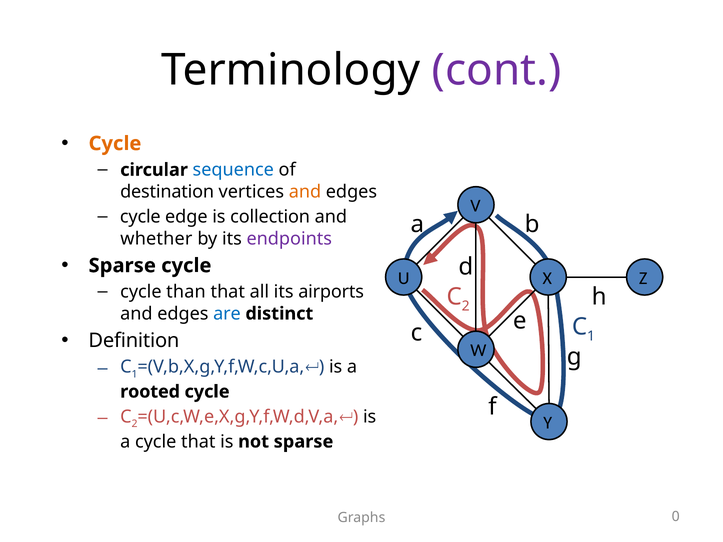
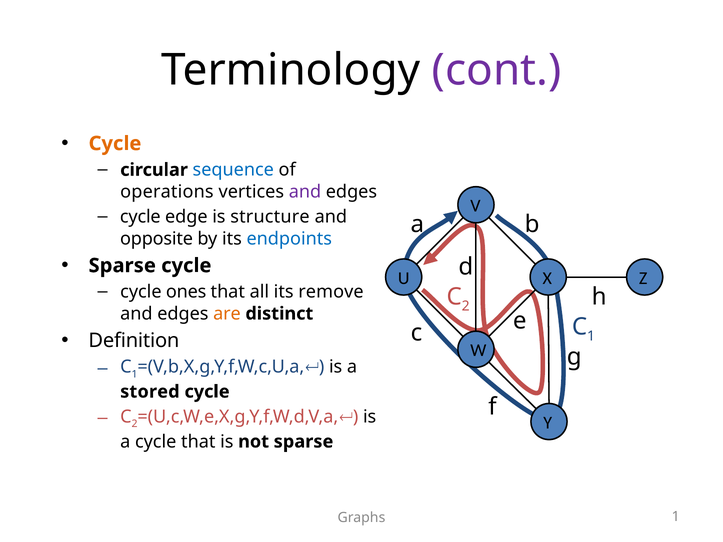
destination: destination -> operations (167, 192)
and colour: orange -> purple (305, 192)
collection: collection -> structure (270, 217)
whether: whether -> opposite (157, 239)
endpoints colour: purple -> blue (289, 239)
than: than -> ones (186, 292)
airports: airports -> remove (331, 292)
are colour: blue -> orange (227, 314)
rooted: rooted -> stored (150, 392)
Graphs 0: 0 -> 1 (676, 517)
